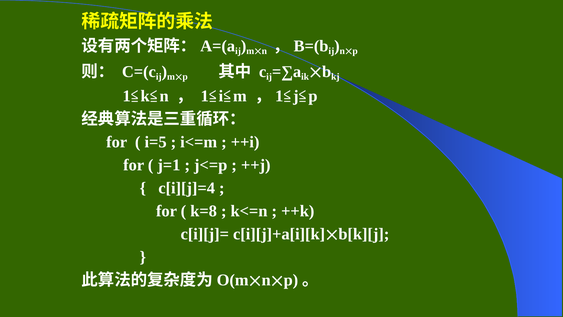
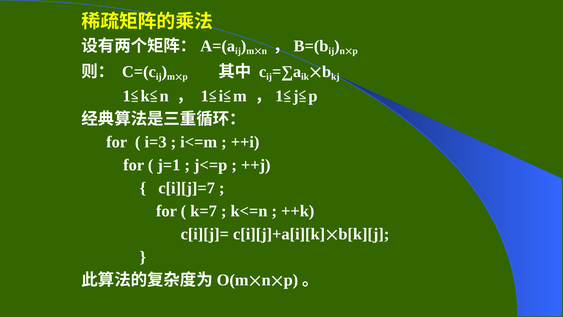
i=5: i=5 -> i=3 (156, 142)
c[i][j]=4: c[i][j]=4 -> c[i][j]=7 (187, 188)
k=8: k=8 -> k=7 (204, 211)
